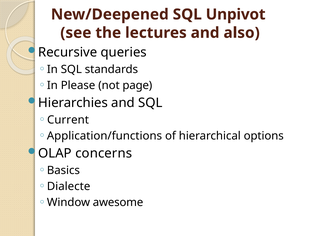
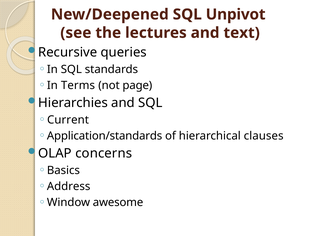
also: also -> text (242, 33)
Please: Please -> Terms (78, 85)
Application/functions: Application/functions -> Application/standards (105, 136)
options: options -> clauses (264, 136)
Dialecte: Dialecte -> Address (69, 187)
